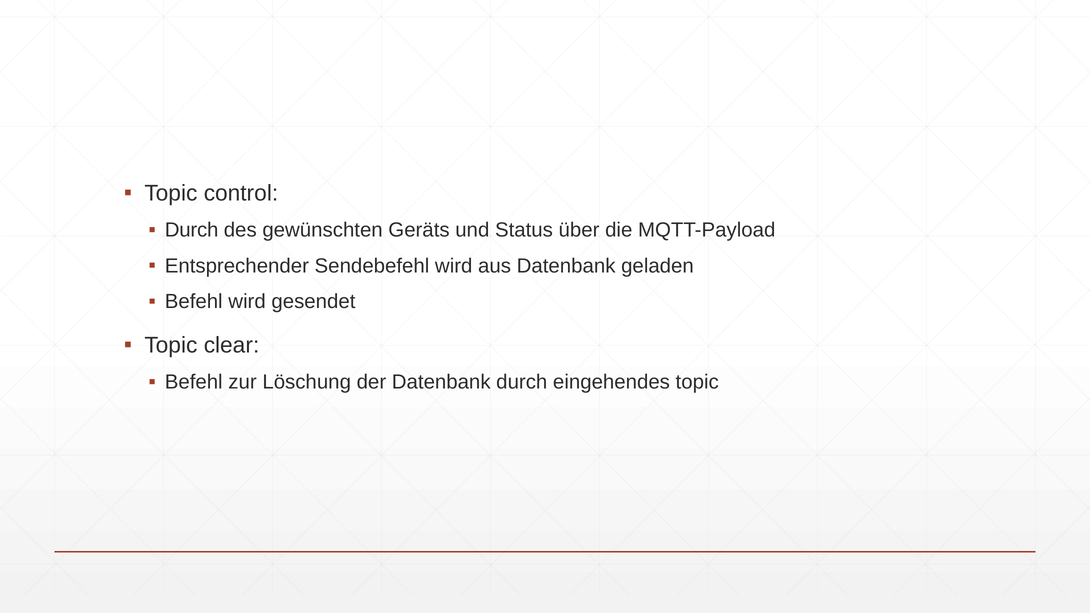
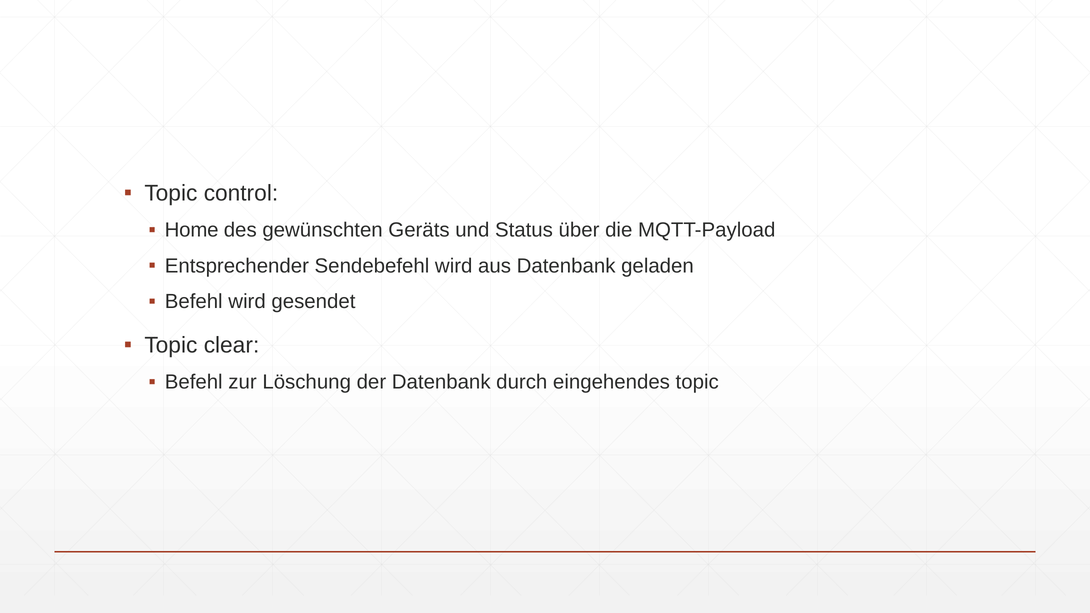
Durch: Durch -> Home (192, 230)
